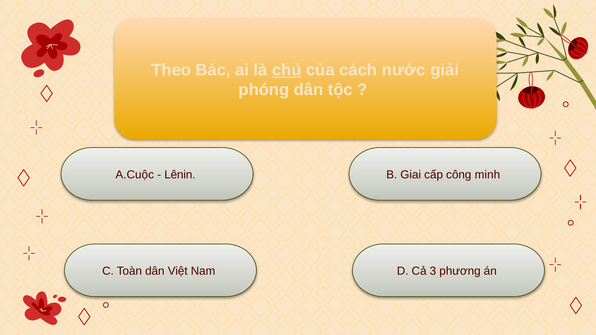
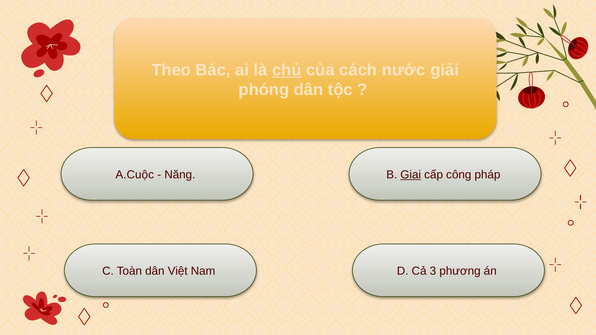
Lênin: Lênin -> Năng (180, 175)
Giai underline: none -> present (411, 175)
minh: minh -> pháp (487, 175)
